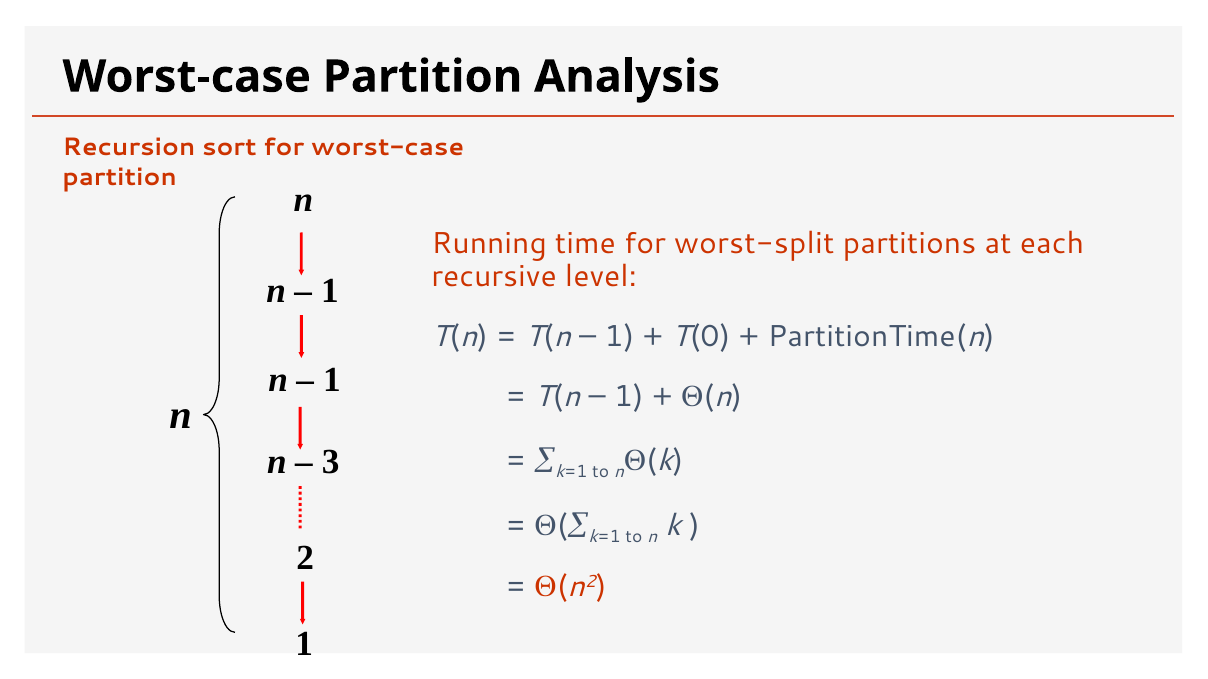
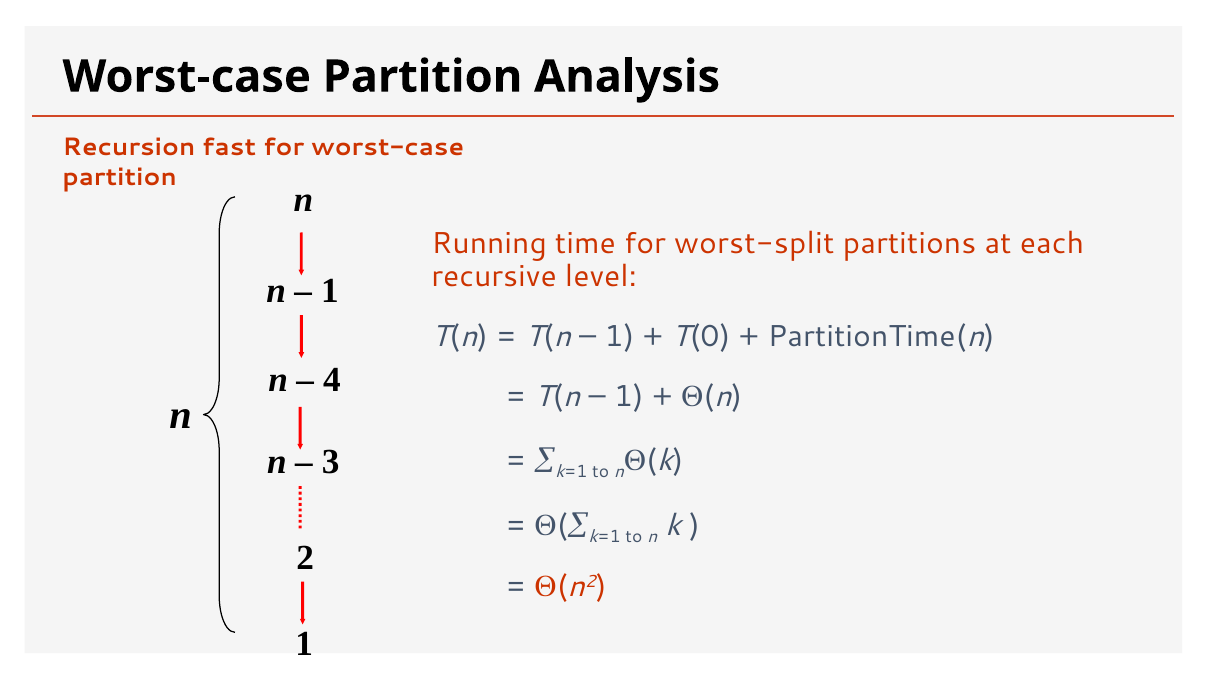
sort: sort -> fast (229, 148)
1: 1 -> 4 (332, 380)
